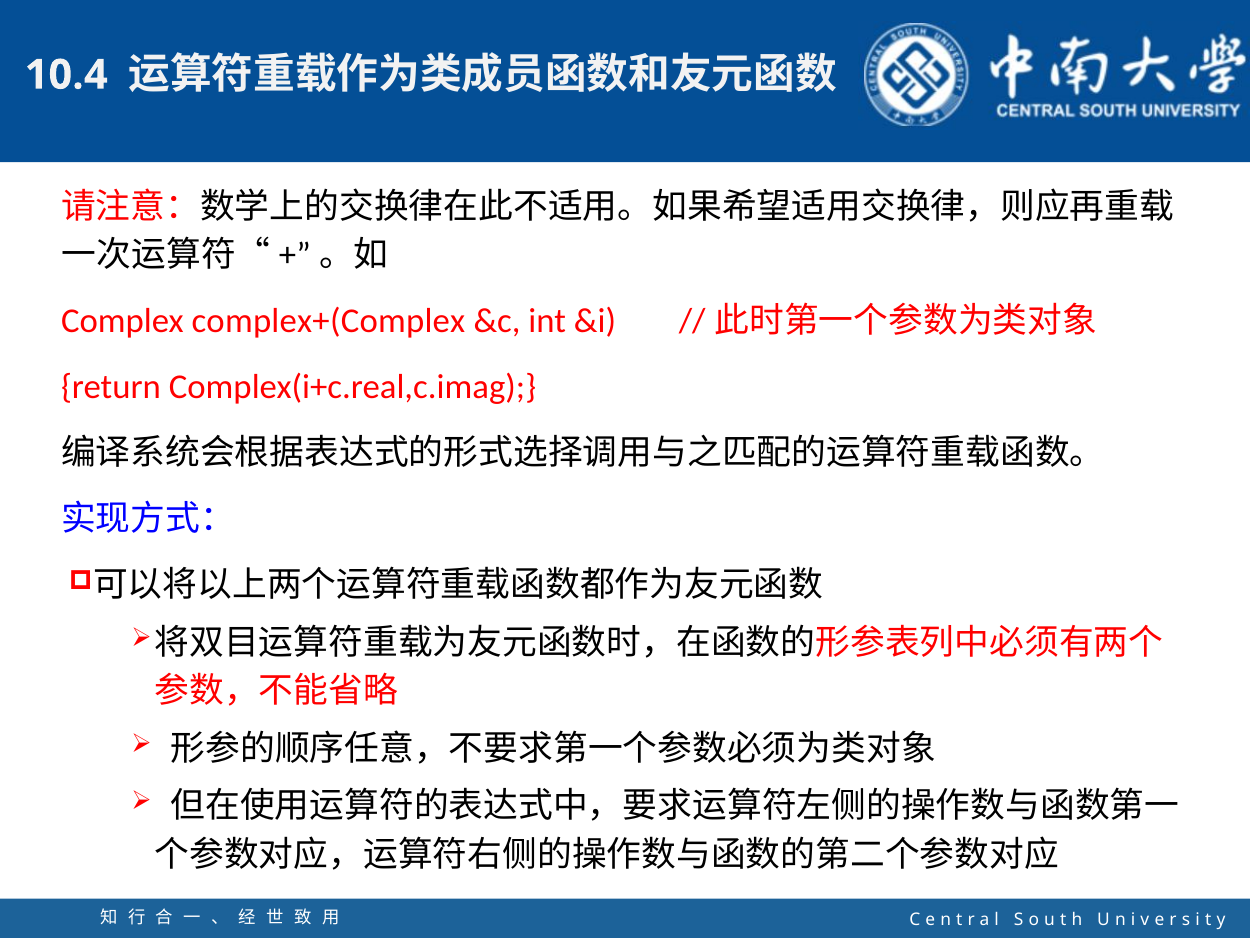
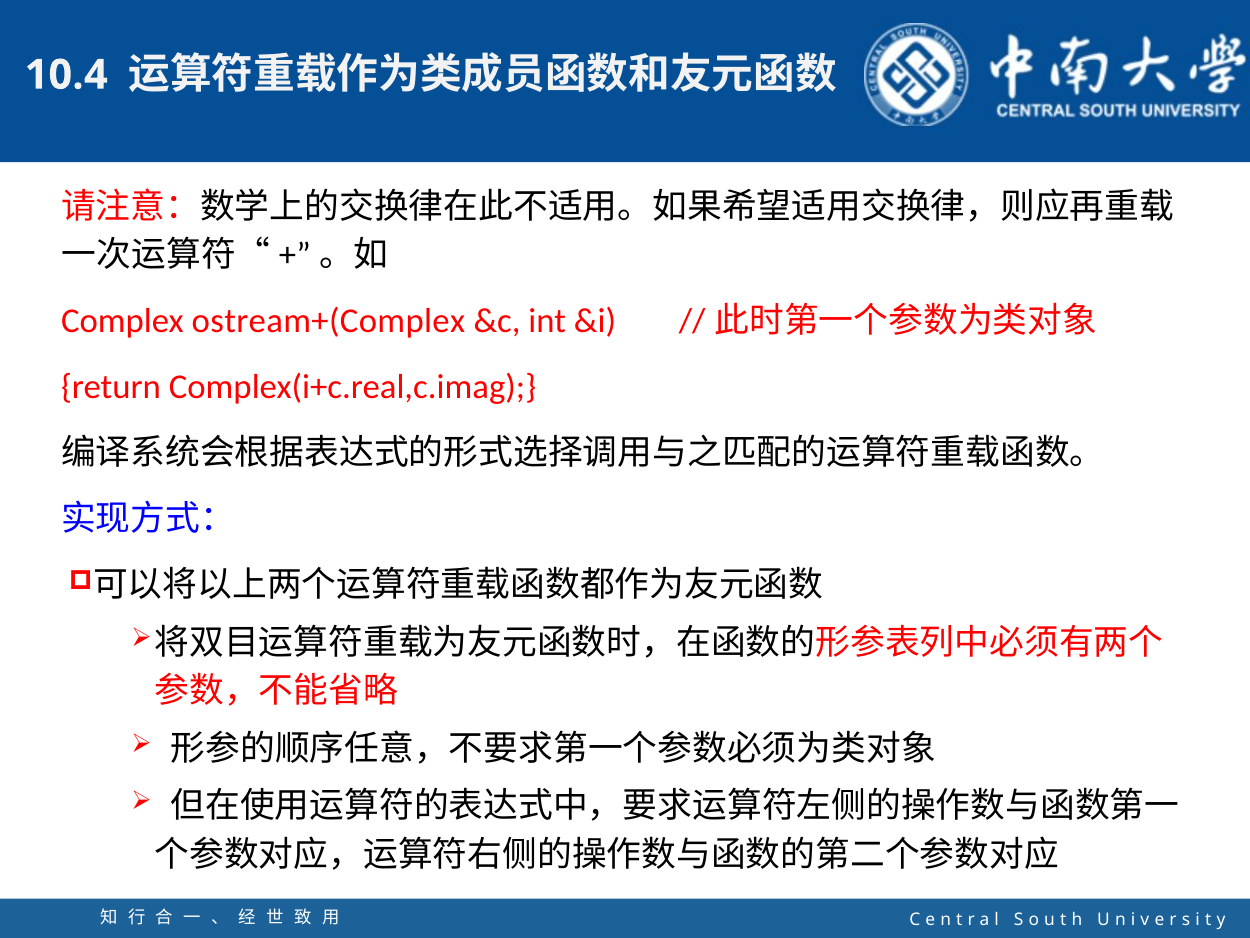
complex+(Complex: complex+(Complex -> ostream+(Complex (328, 321)
